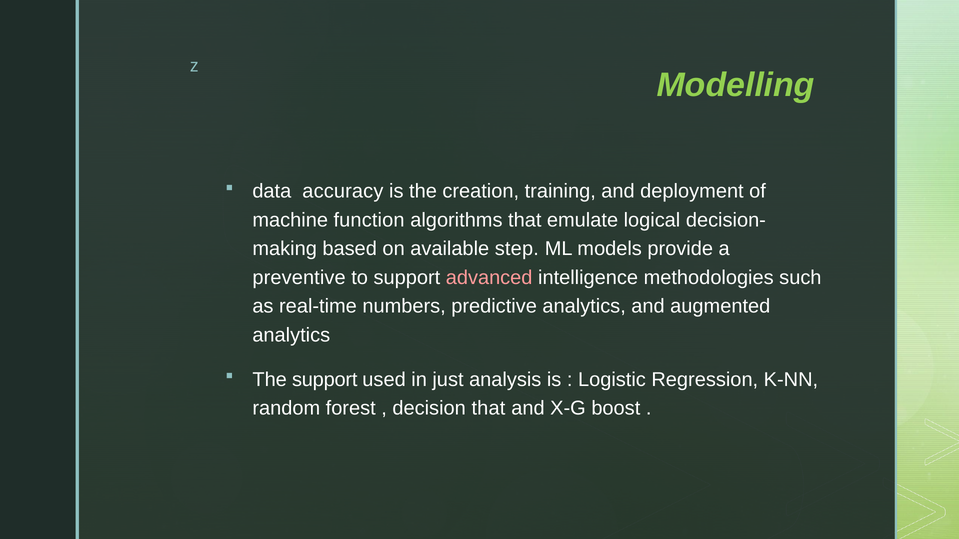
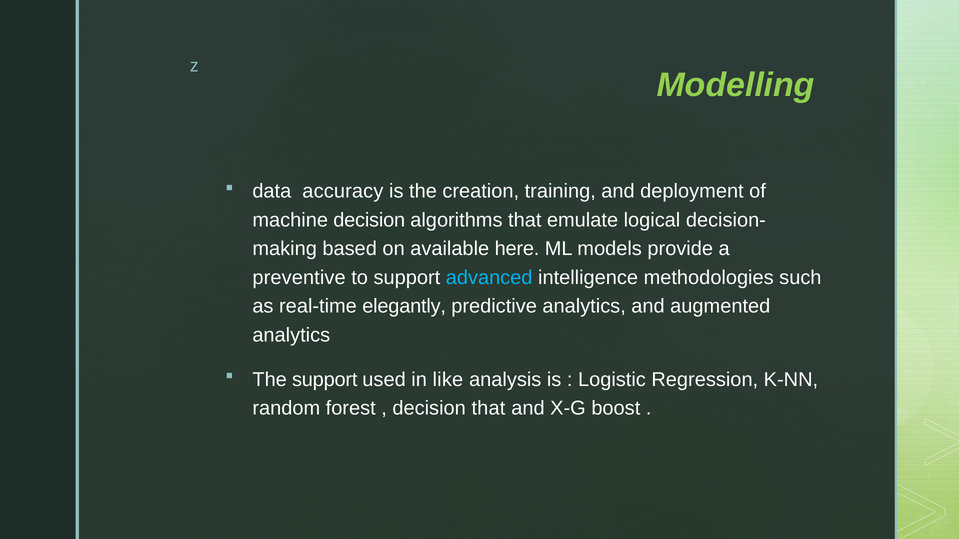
machine function: function -> decision (369, 220)
step: step -> here (517, 249)
advanced colour: pink -> light blue (489, 278)
numbers: numbers -> elegantly (404, 306)
just: just -> like (448, 380)
